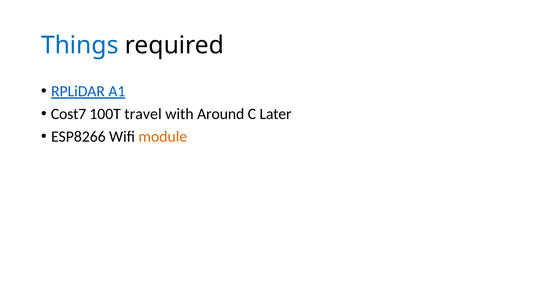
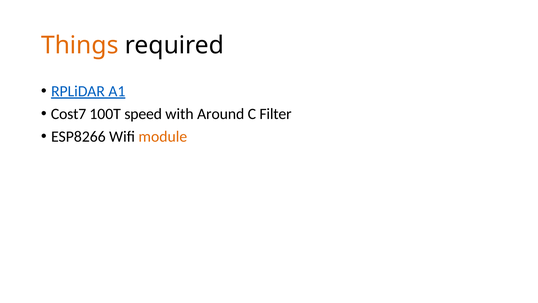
Things colour: blue -> orange (80, 45)
travel: travel -> speed (143, 114)
Later: Later -> Filter (276, 114)
